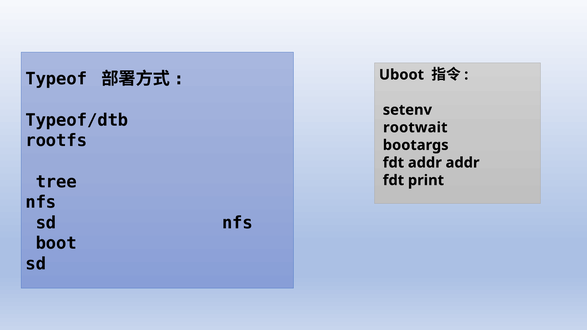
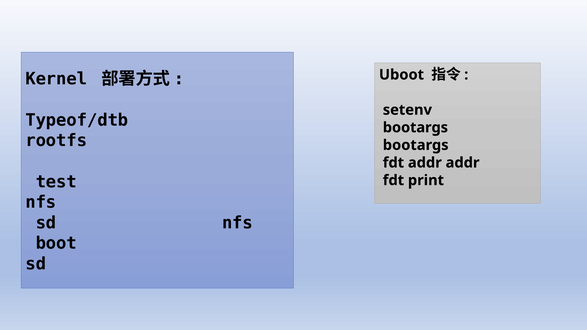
Typeof: Typeof -> Kernel (56, 79)
rootwait: rootwait -> bootargs (415, 128)
tree: tree -> test (56, 182)
